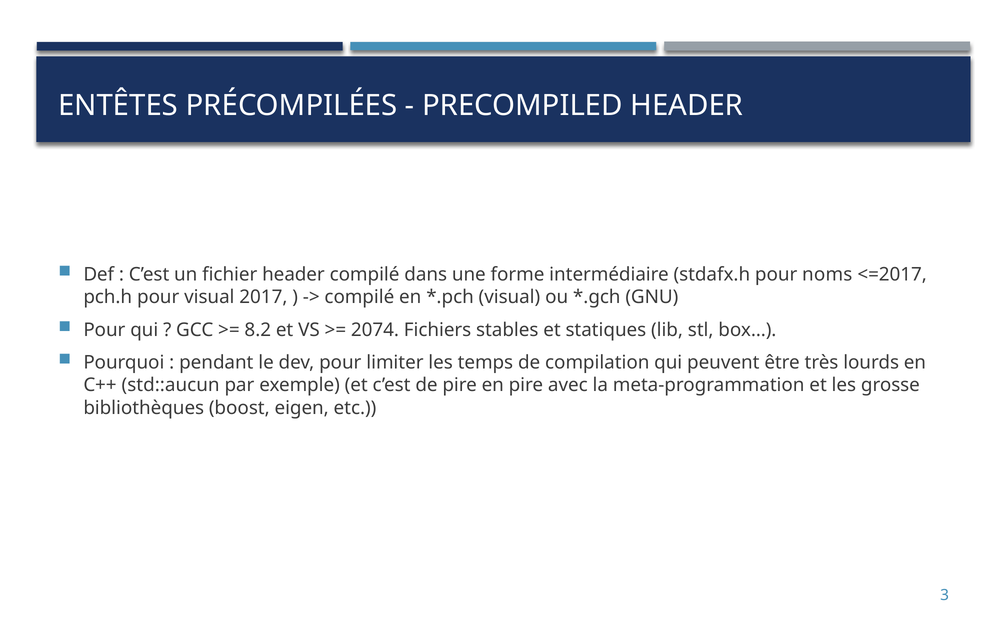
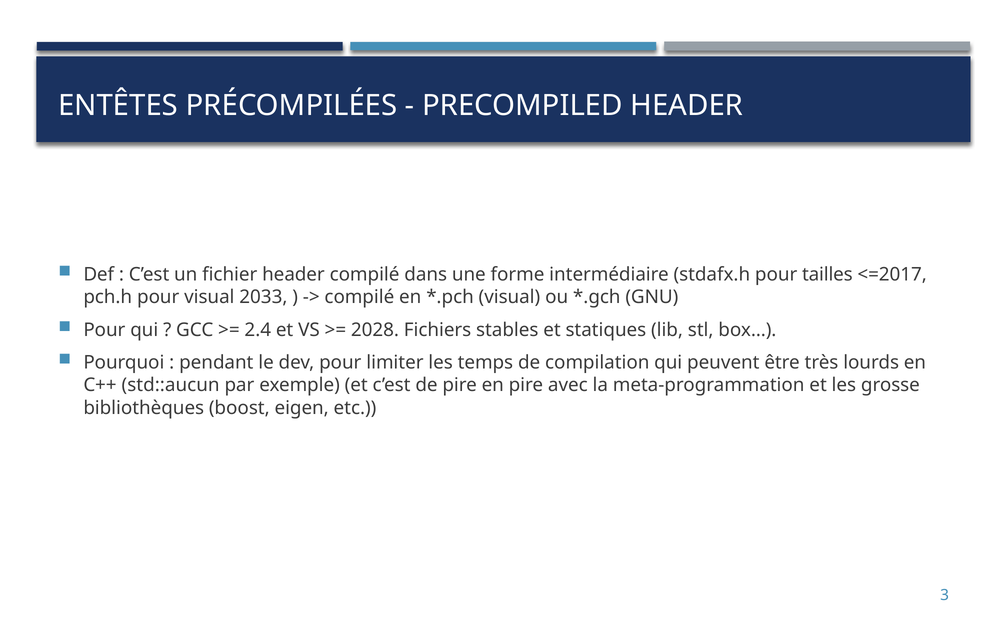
noms: noms -> tailles (827, 275)
2017: 2017 -> 2033 (263, 297)
8.2: 8.2 -> 2.4 (258, 330)
2074: 2074 -> 2028 (375, 330)
